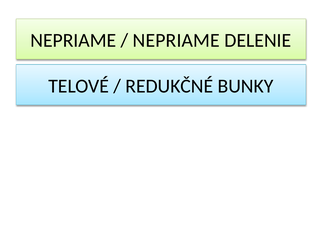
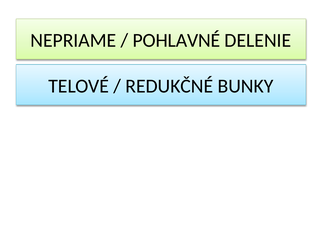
NEPRIAME: NEPRIAME -> POHLAVNÉ (176, 40)
